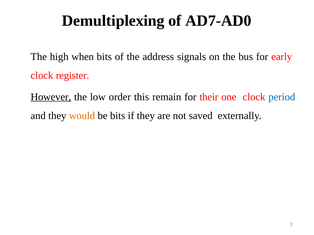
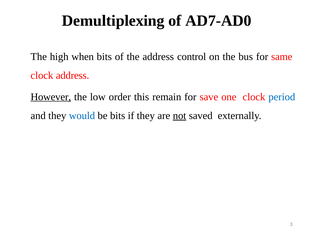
signals: signals -> control (192, 57)
early: early -> same (282, 57)
clock register: register -> address (73, 76)
their: their -> save (209, 97)
would colour: orange -> blue (82, 116)
not underline: none -> present (180, 116)
